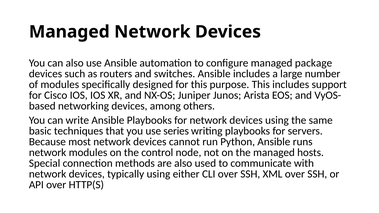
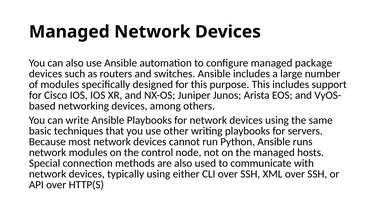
series: series -> other (176, 131)
